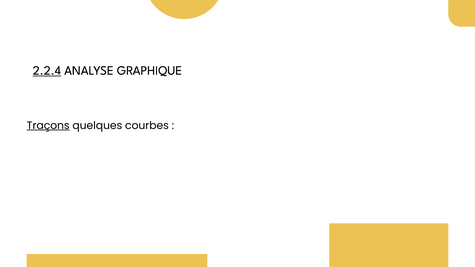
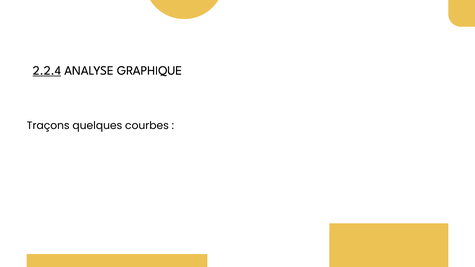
Traçons underline: present -> none (48, 126)
